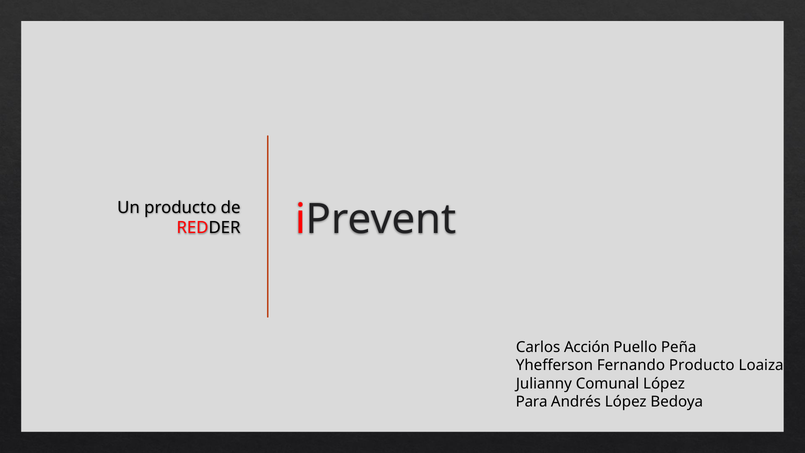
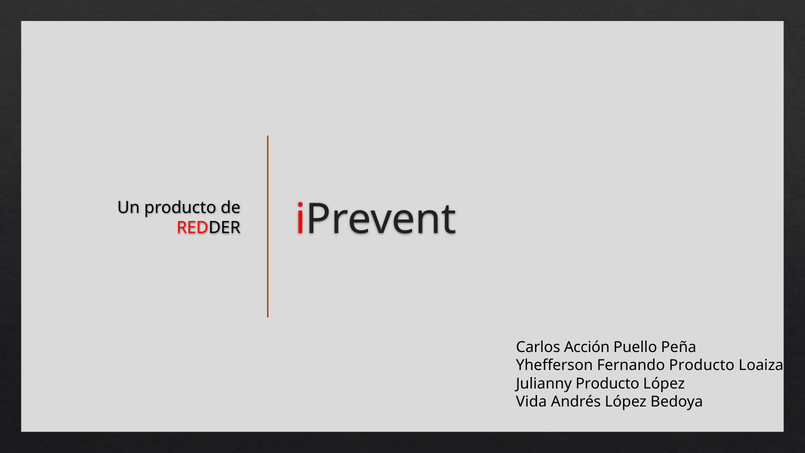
Julianny Comunal: Comunal -> Producto (608, 383)
Para: Para -> Vida (531, 402)
